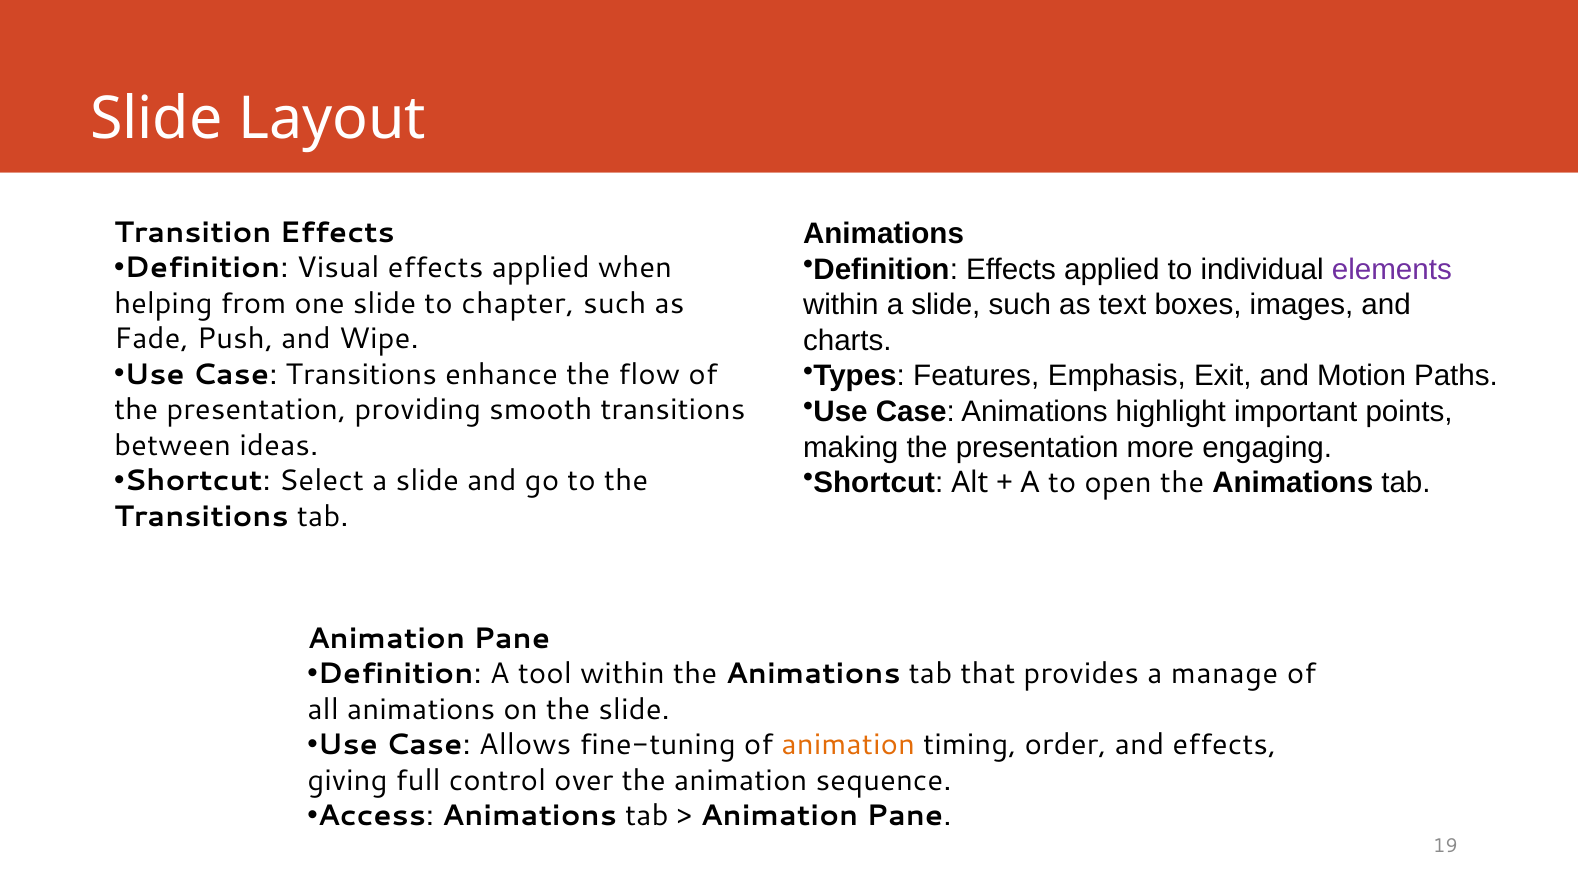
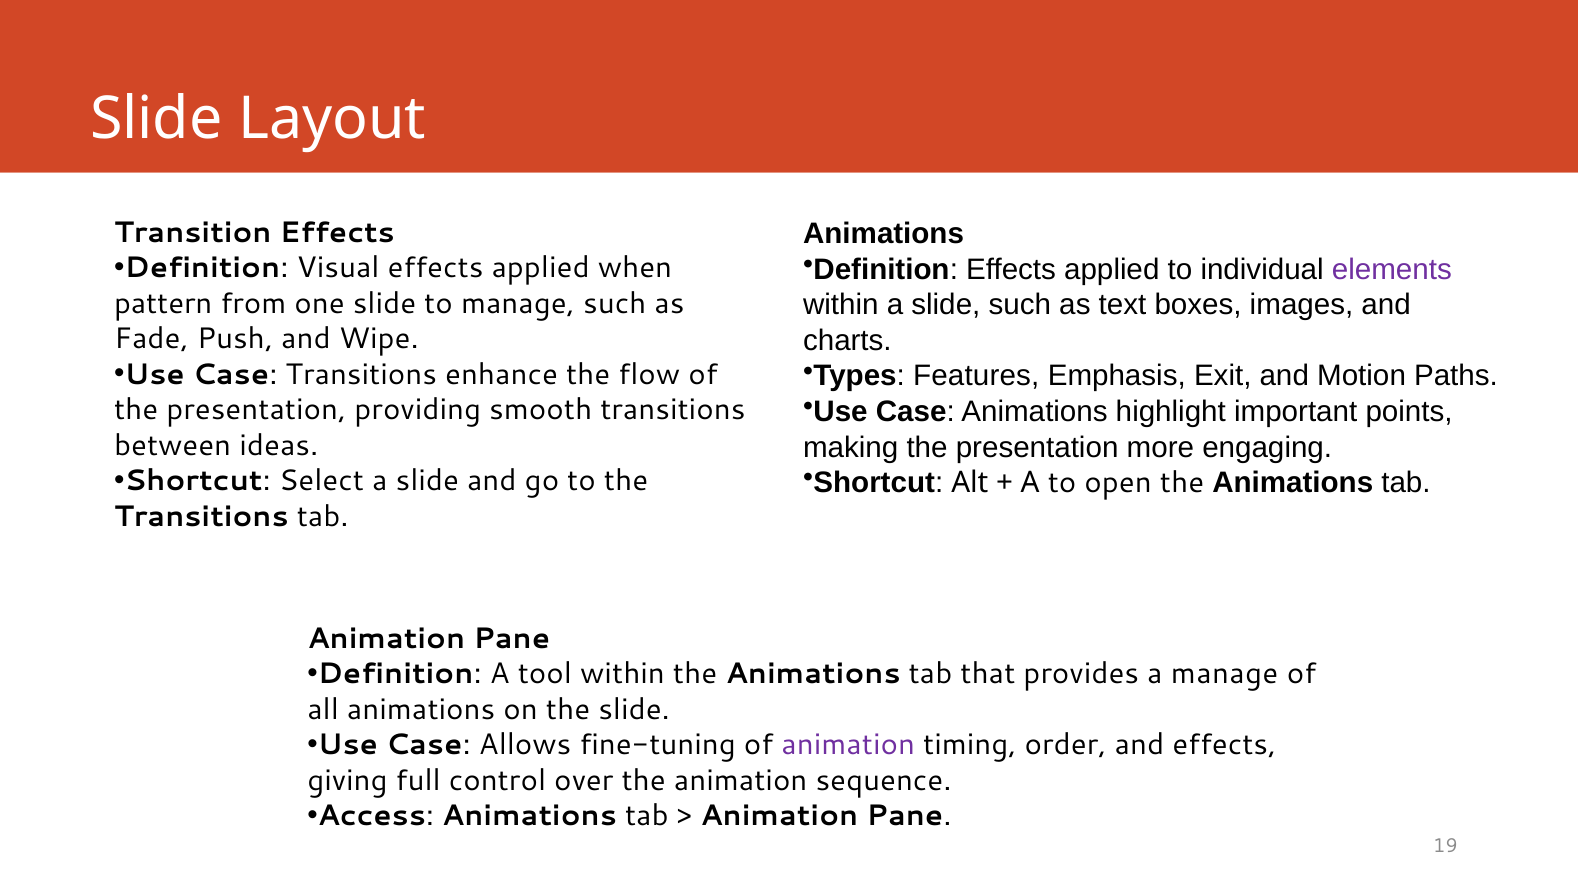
helping: helping -> pattern (163, 303)
to chapter: chapter -> manage (518, 303)
animation colour: orange -> purple (848, 745)
